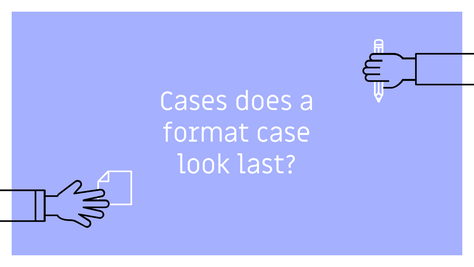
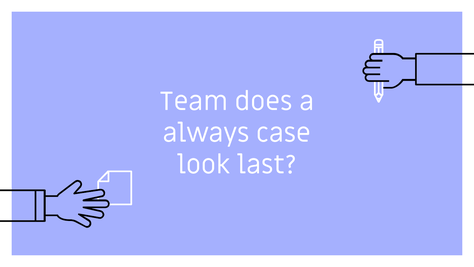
Cases: Cases -> Team (194, 101)
format: format -> always (206, 133)
